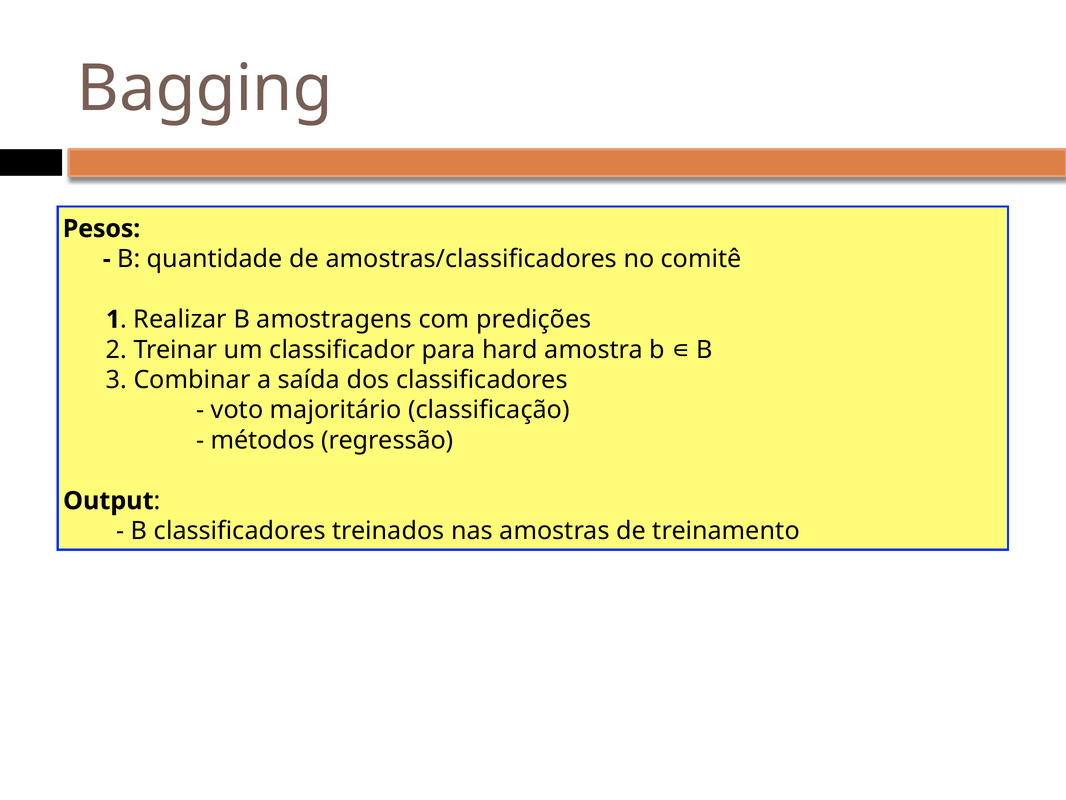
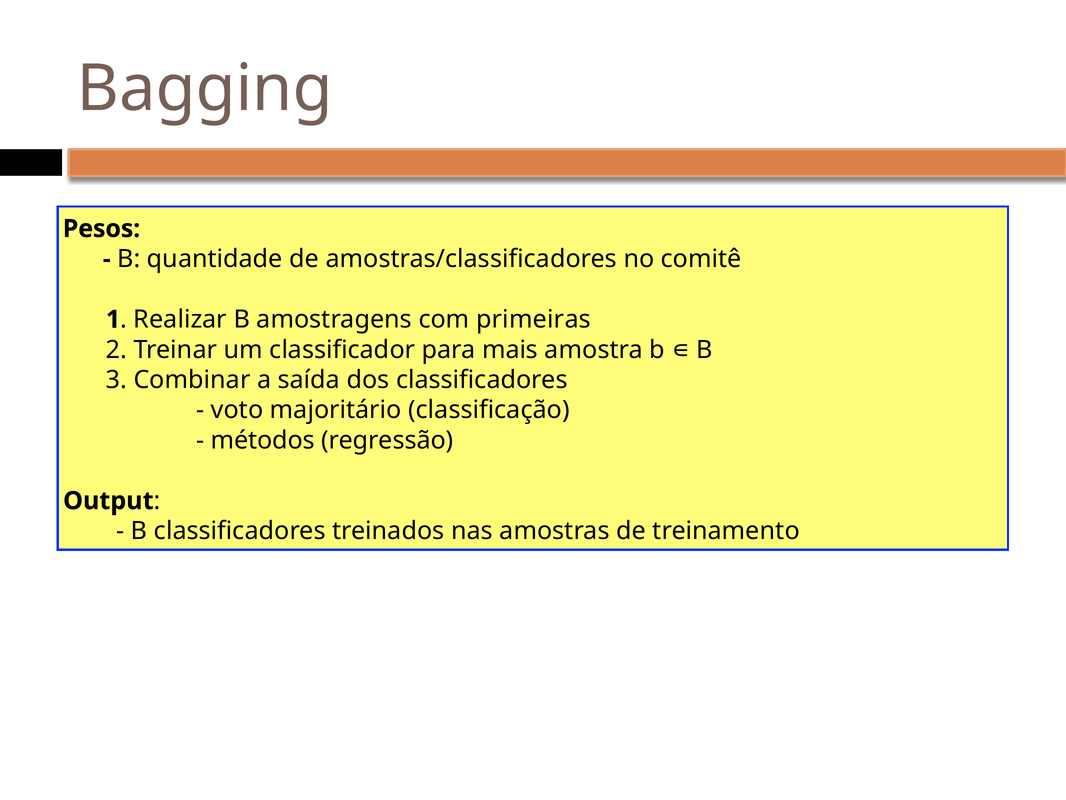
predições: predições -> primeiras (534, 319)
hard: hard -> mais (510, 349)
